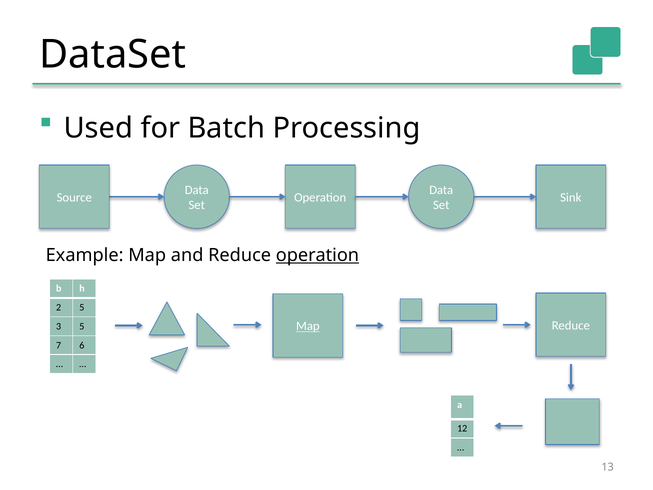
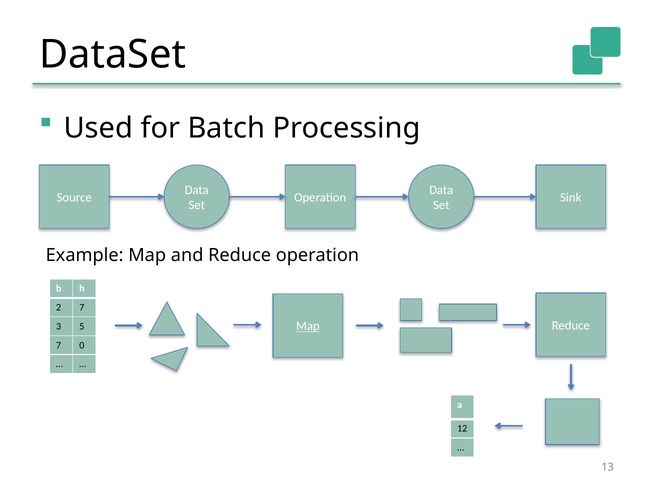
operation underline: present -> none (317, 255)
2 5: 5 -> 7 (82, 307)
6: 6 -> 0 (82, 345)
